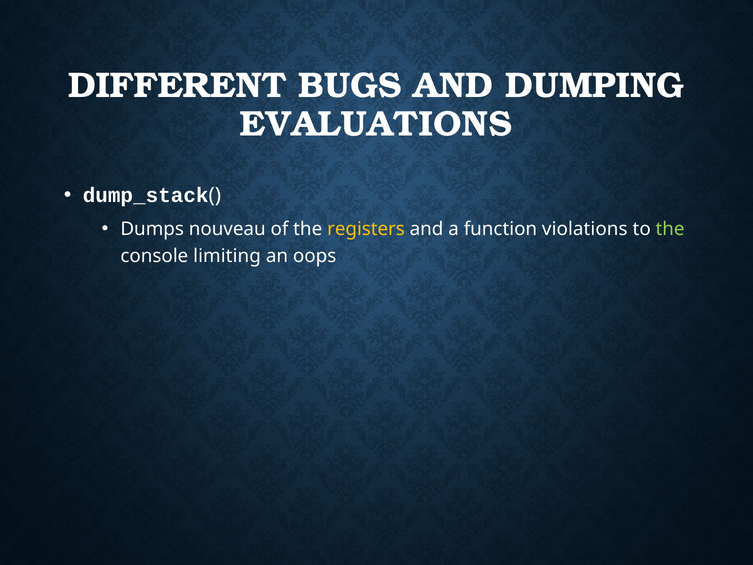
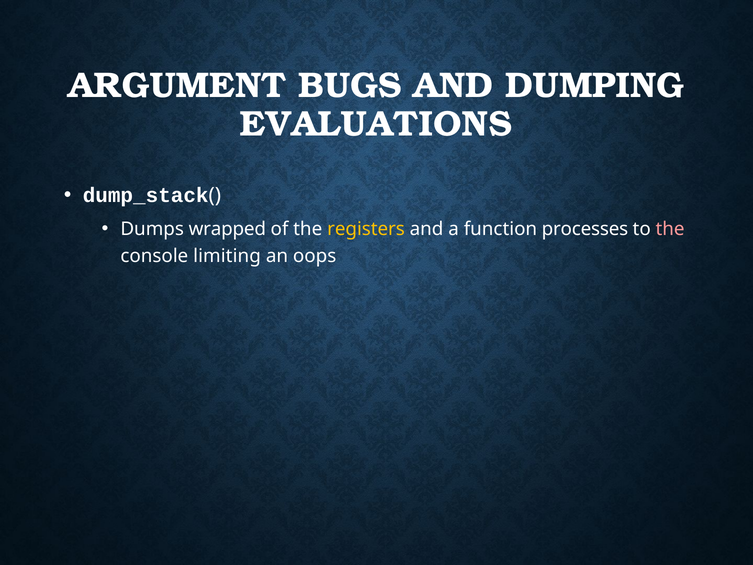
DIFFERENT: DIFFERENT -> ARGUMENT (177, 85)
nouveau: nouveau -> wrapped (227, 229)
violations: violations -> processes (585, 229)
the colour: light green -> pink (670, 229)
